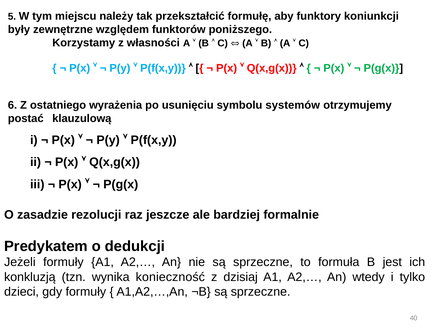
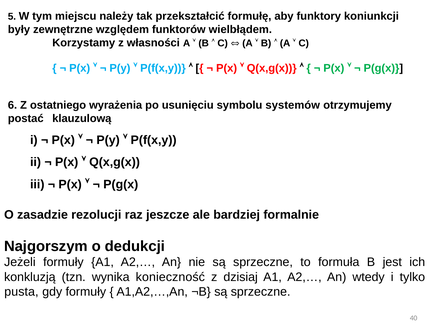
poniższego: poniższego -> wielbłądem (240, 30)
Predykatem: Predykatem -> Najgorszym (46, 246)
dzieci: dzieci -> pusta (21, 292)
